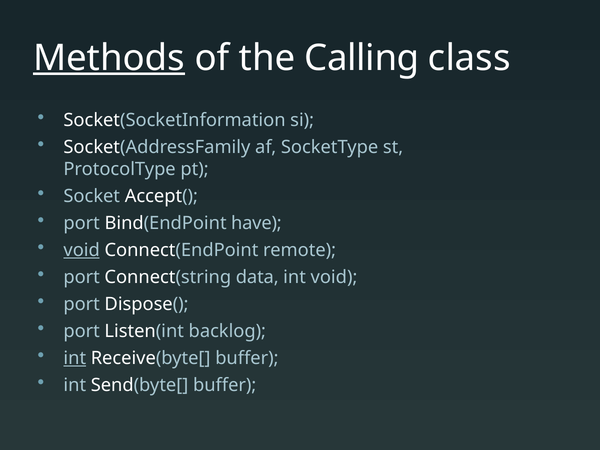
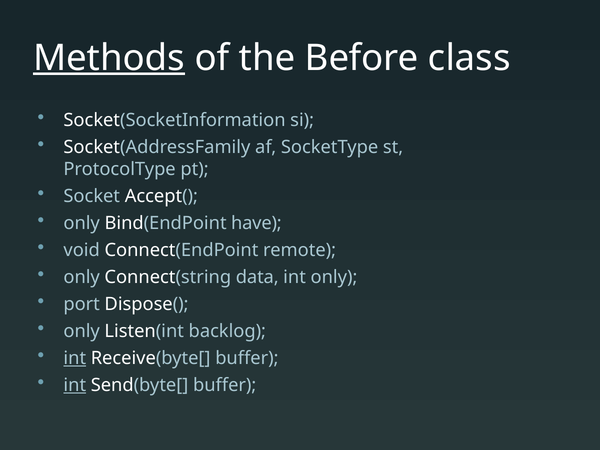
Calling: Calling -> Before (362, 58)
port: port -> only (82, 223)
void underline: present -> none (82, 250)
port: port -> only (82, 277)
int void: void -> only (334, 277)
port: port -> only (82, 331)
int underline: none -> present (75, 385)
